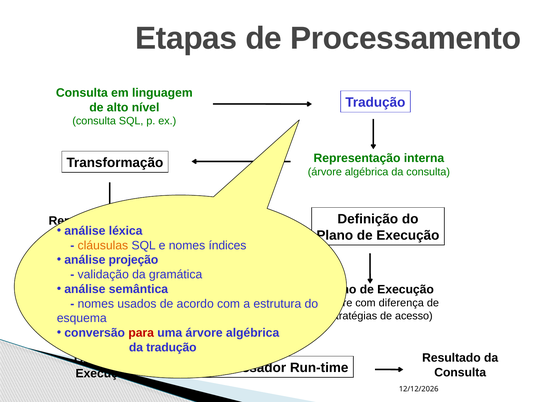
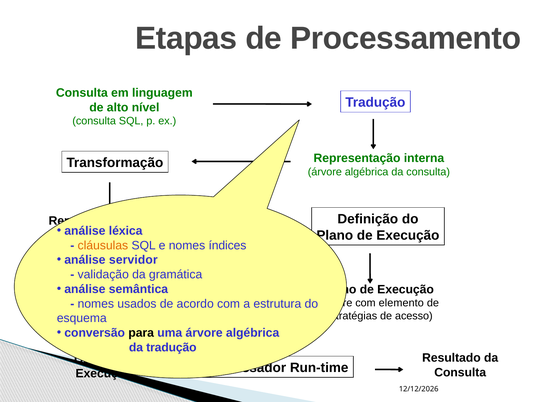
projeção: projeção -> servidor (133, 259)
diferença: diferença -> elemento (401, 302)
para colour: red -> black (141, 332)
